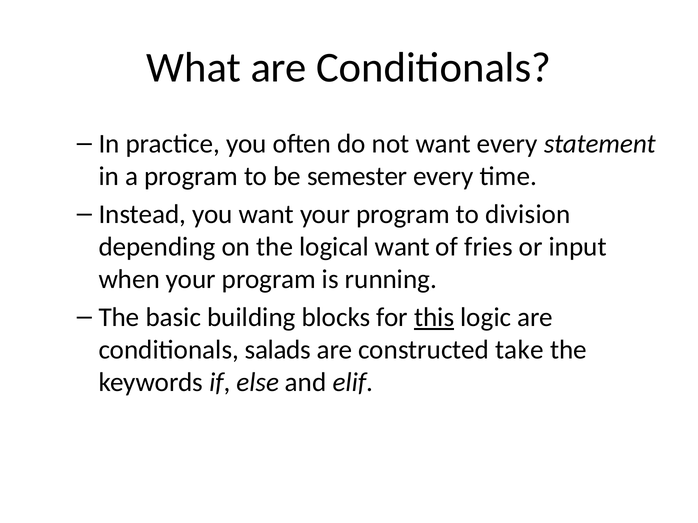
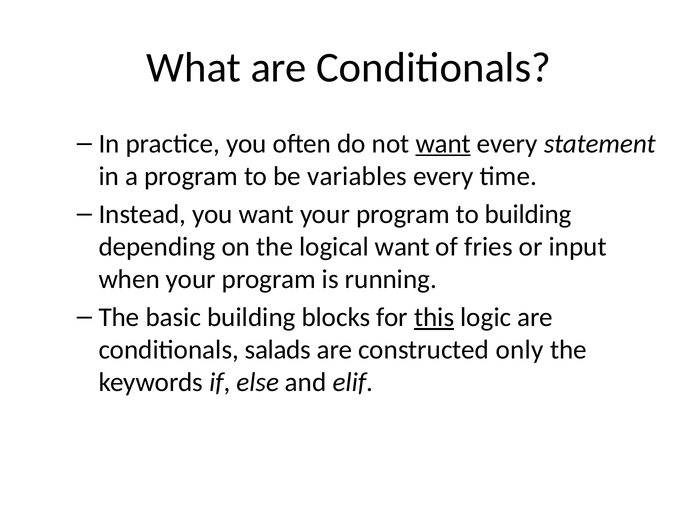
want underline: none -> present (443, 144)
semester: semester -> variables (357, 176)
to division: division -> building (528, 214)
take: take -> only (519, 350)
